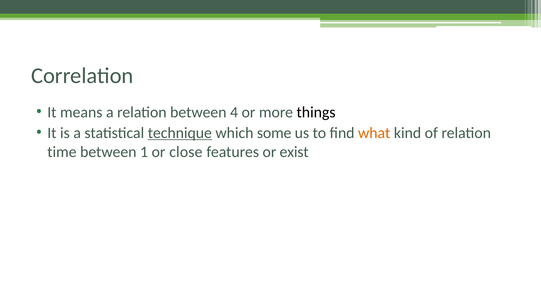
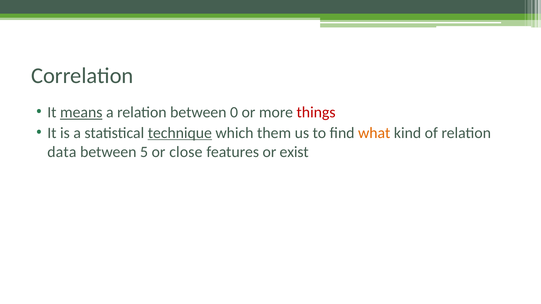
means underline: none -> present (81, 112)
4: 4 -> 0 (234, 112)
things colour: black -> red (316, 112)
some: some -> them (274, 133)
time: time -> data (62, 152)
1: 1 -> 5 (144, 152)
